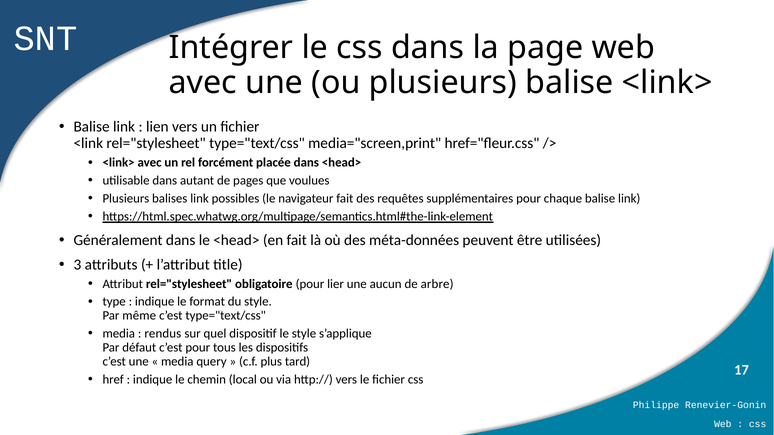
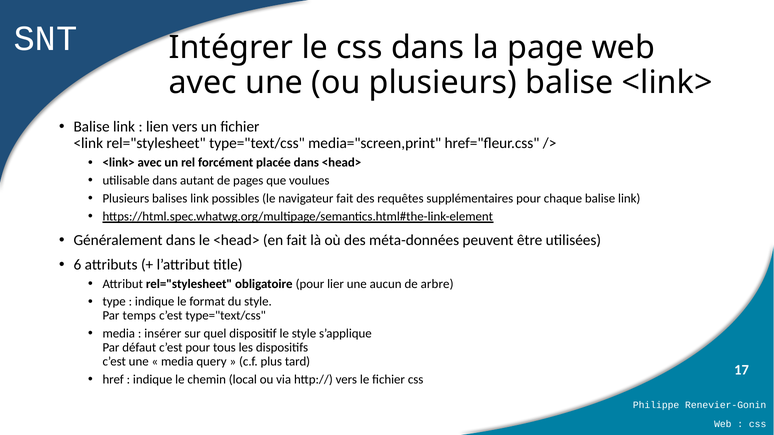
3: 3 -> 6 (77, 265)
même: même -> temps (139, 316)
rendus: rendus -> insérer (163, 334)
